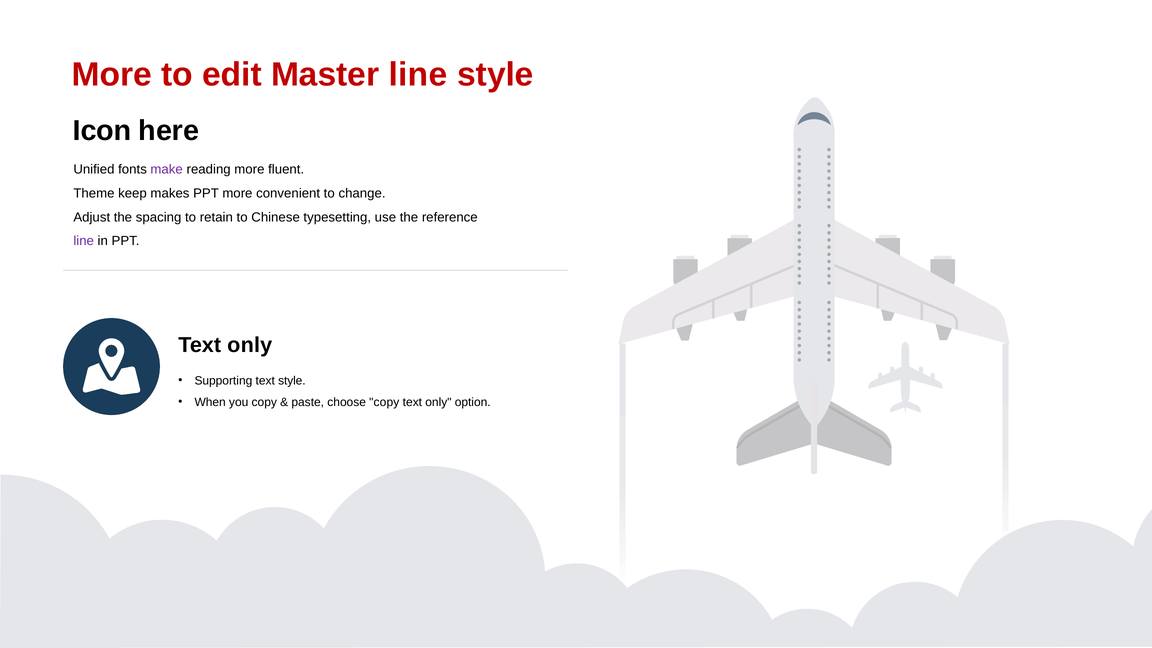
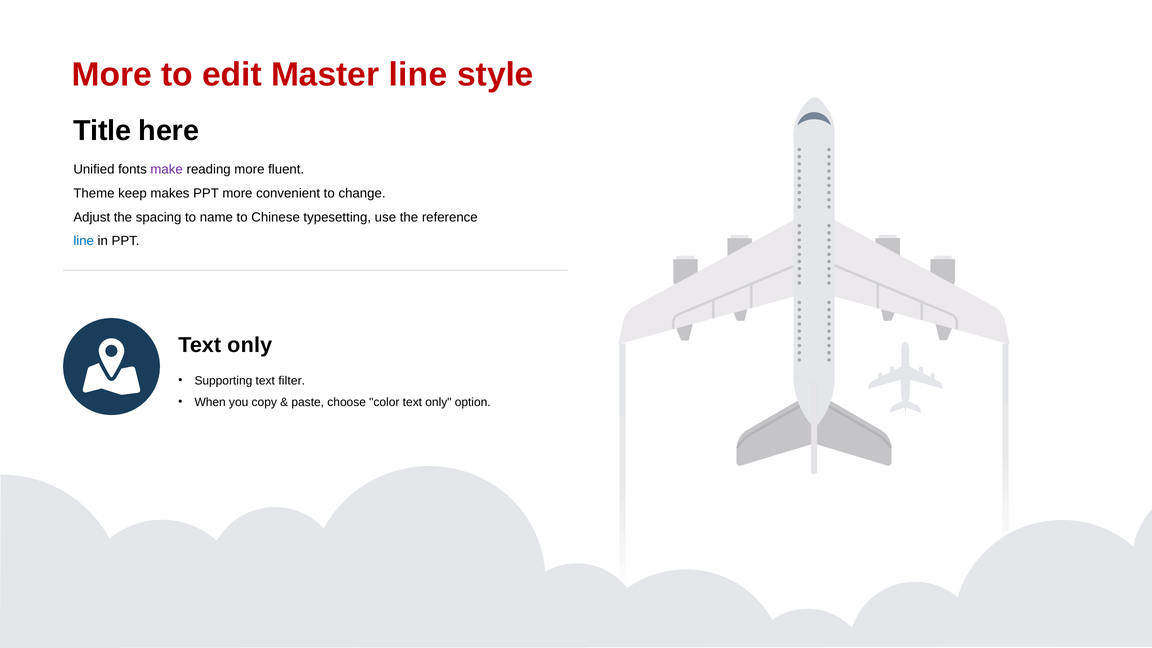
Icon: Icon -> Title (102, 131)
retain: retain -> name (216, 217)
line colour: purple -> blue (84, 241)
text style: style -> filter (292, 381)
choose copy: copy -> color (384, 402)
